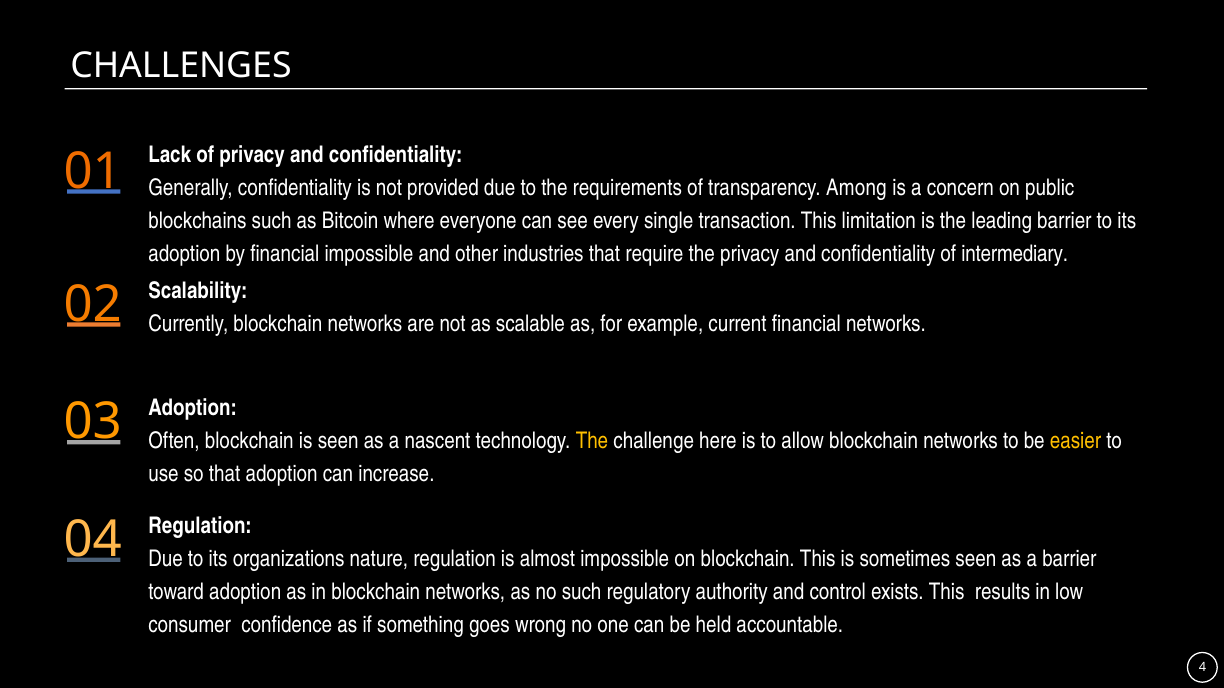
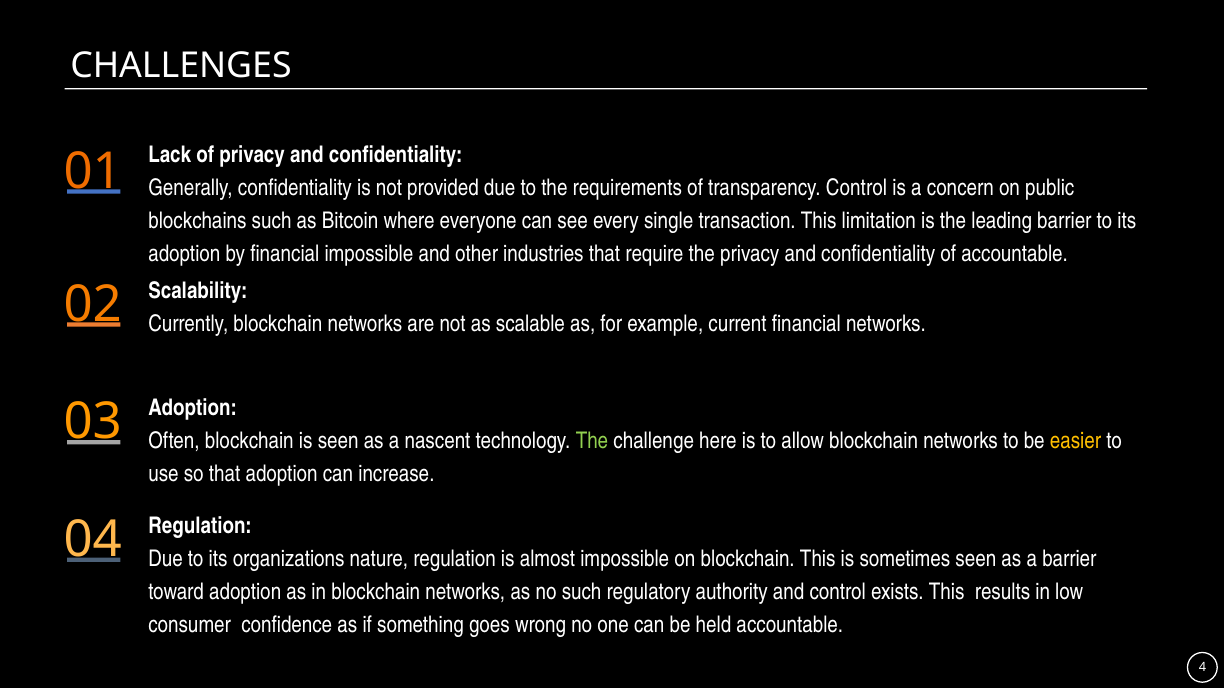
transparency Among: Among -> Control (857, 188)
of intermediary: intermediary -> accountable (1015, 254)
The colour: yellow -> light green (592, 441)
